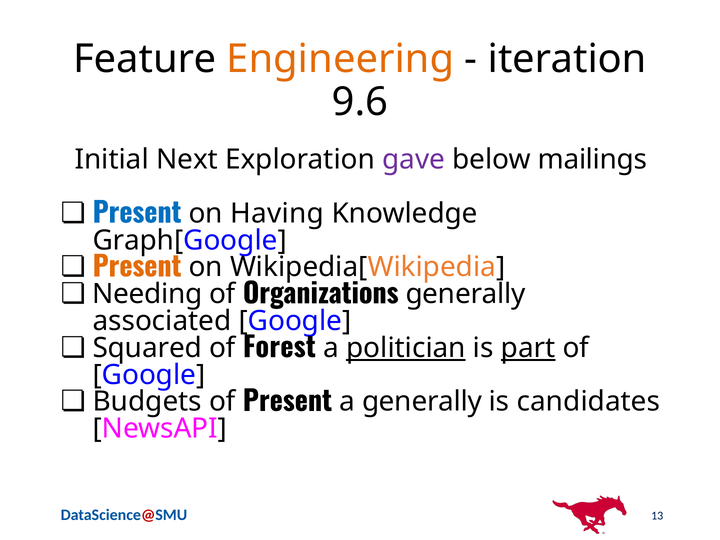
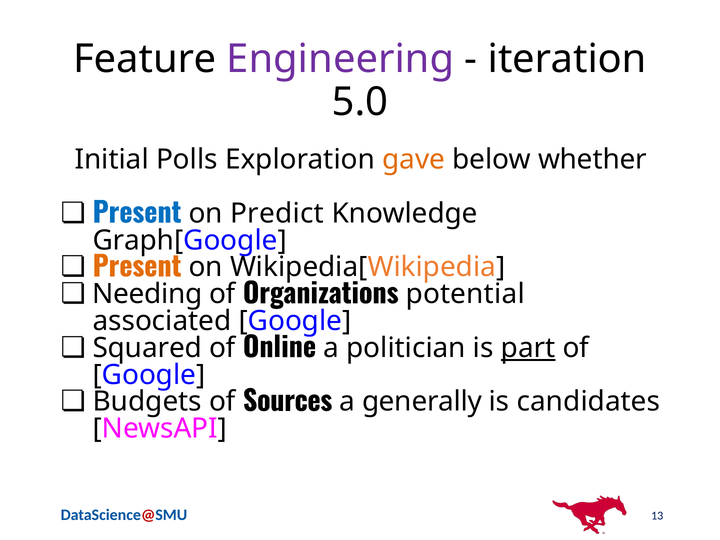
Engineering colour: orange -> purple (340, 59)
9.6: 9.6 -> 5.0 (360, 102)
Next: Next -> Polls (187, 160)
gave colour: purple -> orange (414, 160)
mailings: mailings -> whether (592, 160)
Having: Having -> Predict (277, 213)
Organizations generally: generally -> potential (465, 294)
Forest: Forest -> Online (280, 348)
politician underline: present -> none (406, 348)
of Present: Present -> Sources (288, 402)
